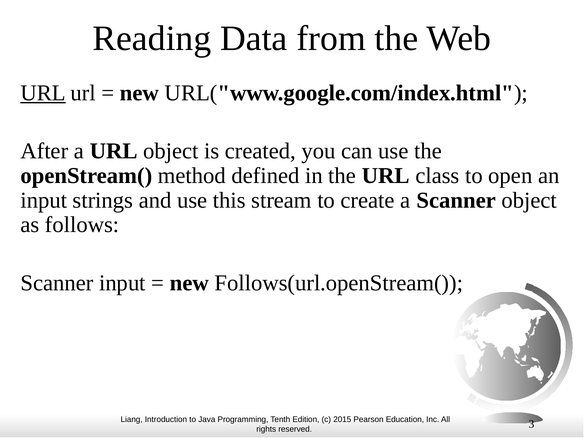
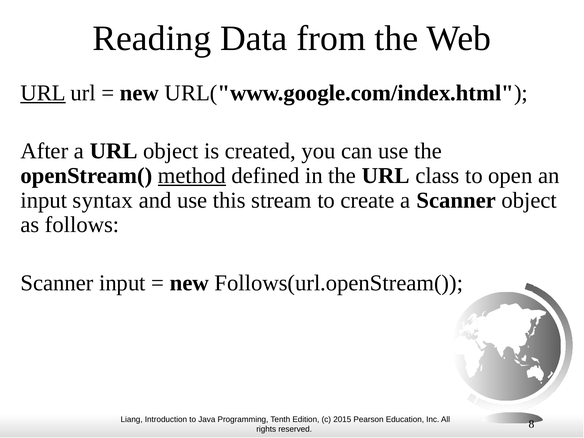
method underline: none -> present (192, 176)
strings: strings -> syntax (103, 200)
3: 3 -> 8 (531, 424)
